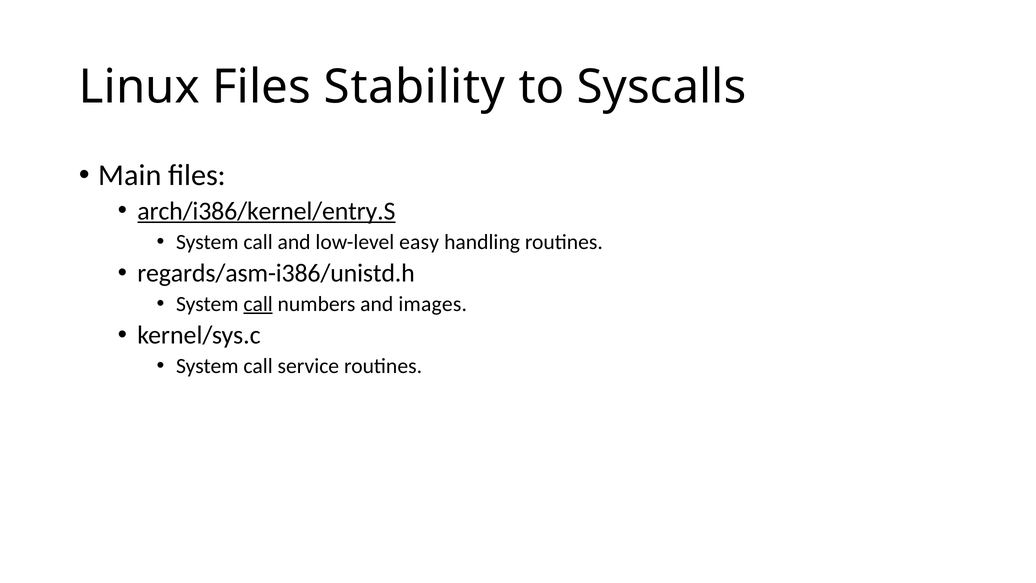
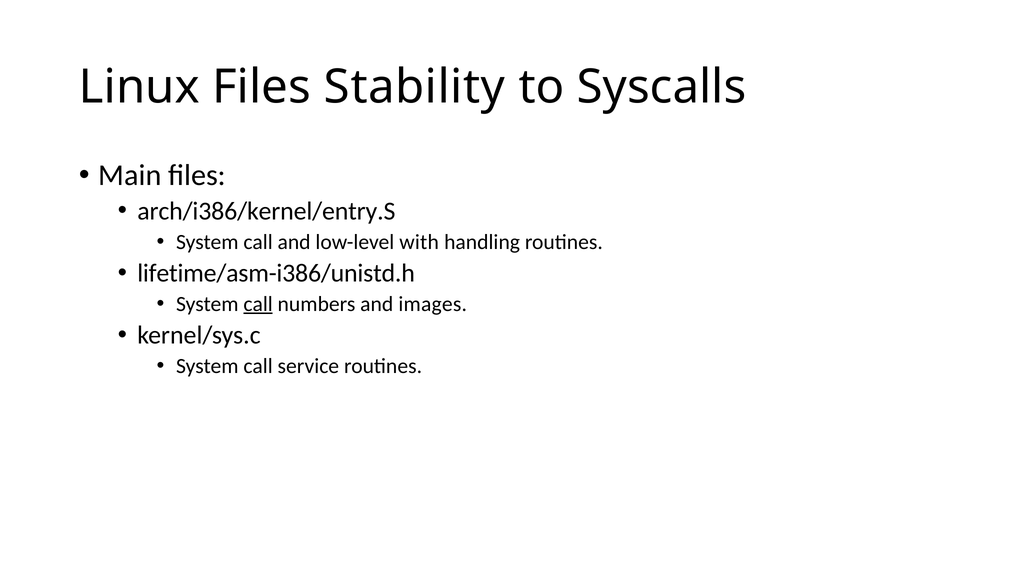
arch/i386/kernel/entry.S underline: present -> none (266, 211)
easy: easy -> with (419, 242)
regards/asm-i386/unistd.h: regards/asm-i386/unistd.h -> lifetime/asm-i386/unistd.h (276, 273)
